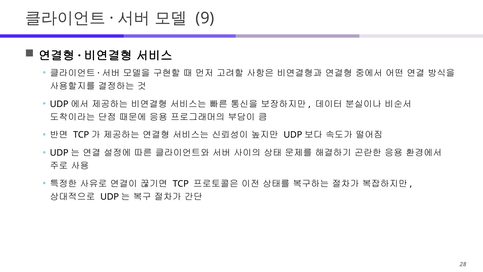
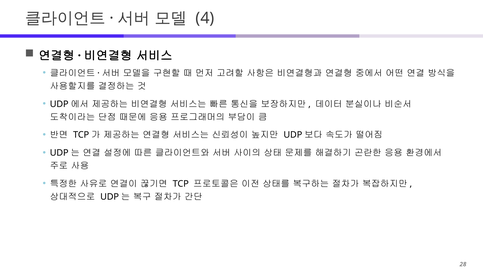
9: 9 -> 4 (205, 18)
